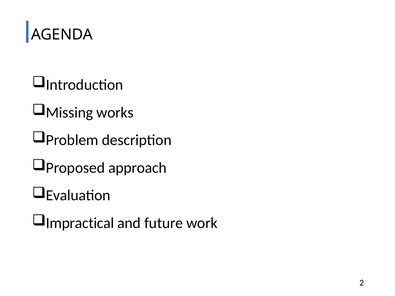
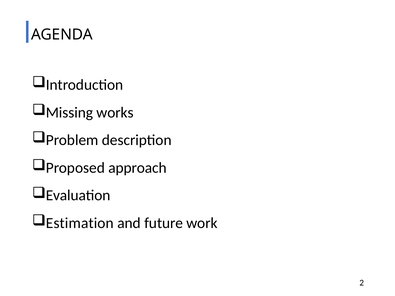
Impractical: Impractical -> Estimation (80, 223)
